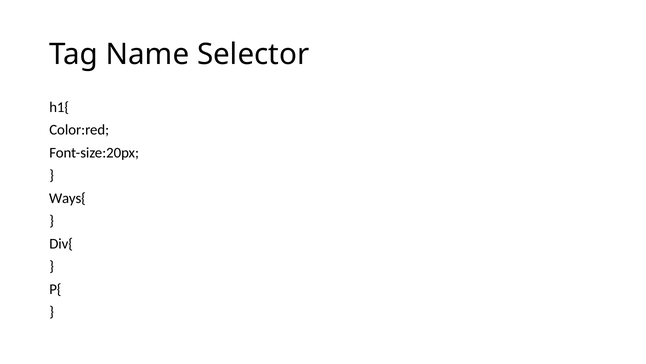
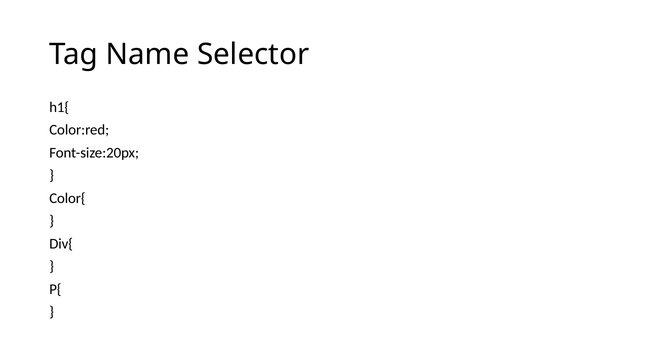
Ways{: Ways{ -> Color{ (67, 198)
